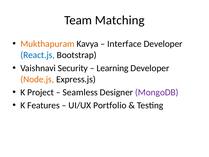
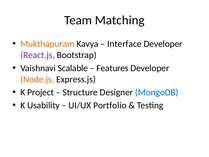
React.js colour: blue -> purple (38, 55)
Security: Security -> Scalable (73, 68)
Learning: Learning -> Features (113, 68)
Seamless: Seamless -> Structure (80, 92)
MongoDB colour: purple -> blue (157, 92)
Features: Features -> Usability (43, 105)
